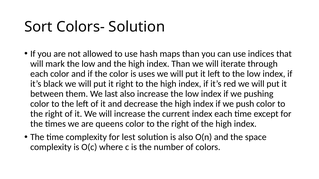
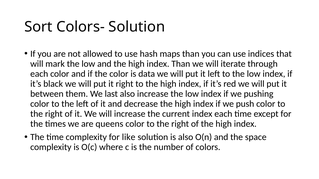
uses: uses -> data (147, 74)
lest: lest -> like (129, 137)
